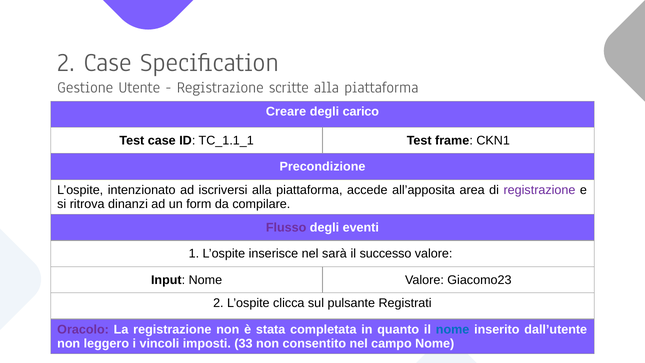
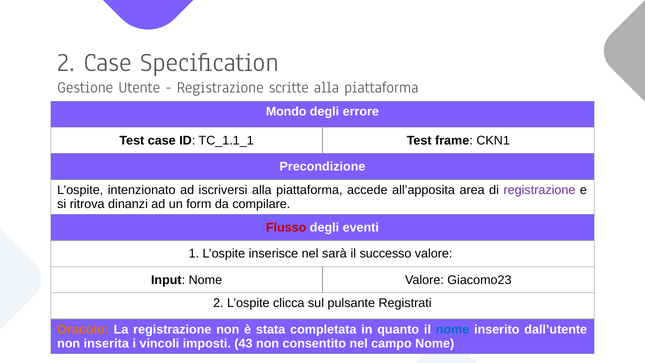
Creare: Creare -> Mondo (286, 112)
carico: carico -> errore (361, 112)
Flusso colour: purple -> red (286, 227)
Oracolo colour: purple -> orange (83, 329)
leggero: leggero -> inserita (106, 343)
33: 33 -> 43 (244, 343)
